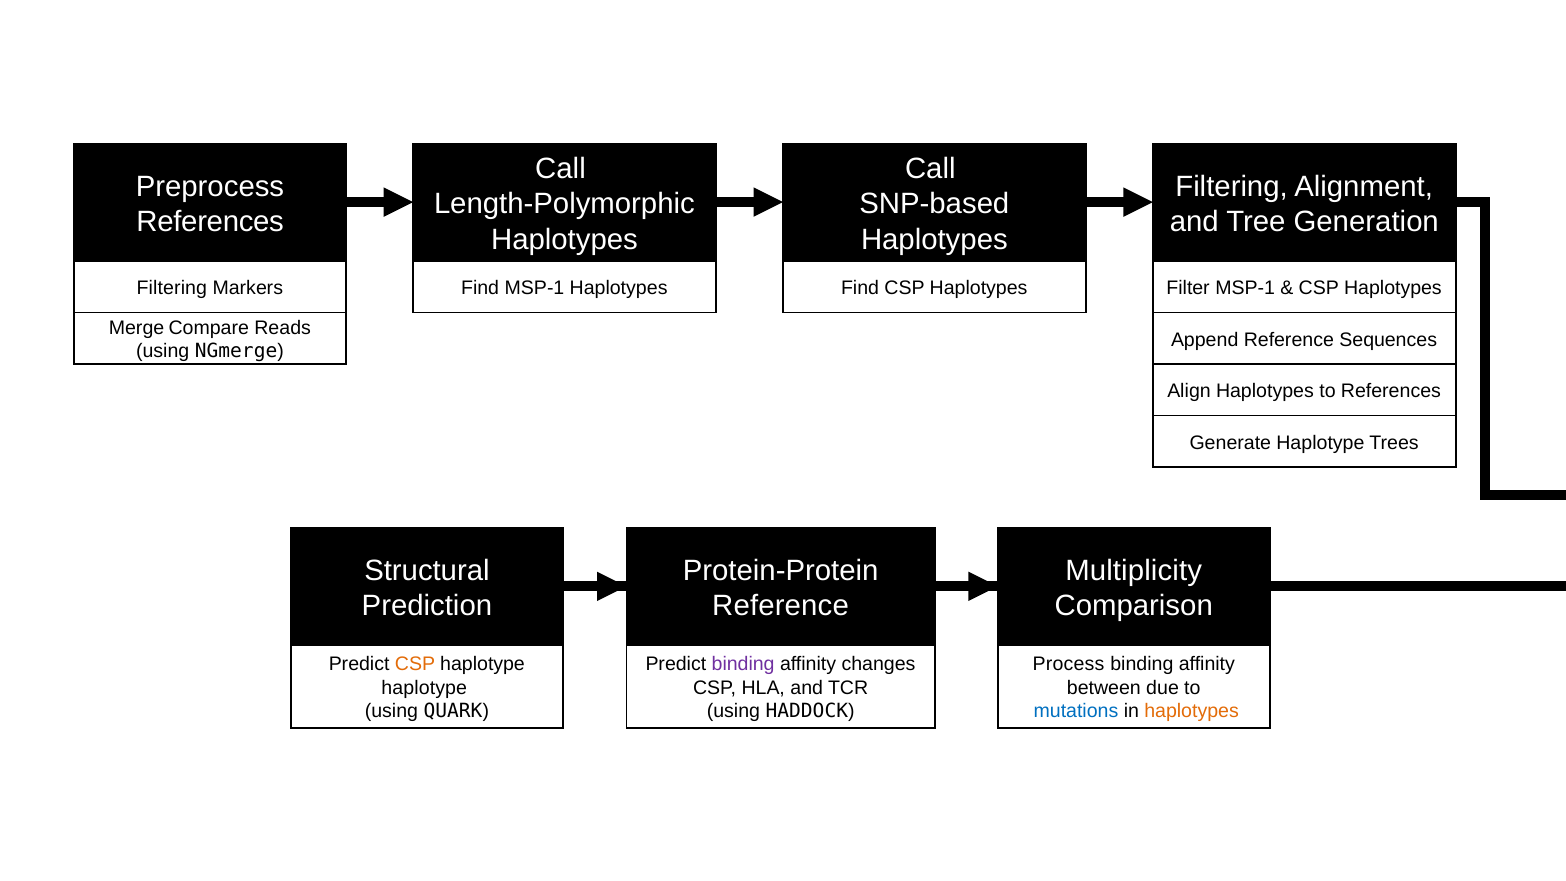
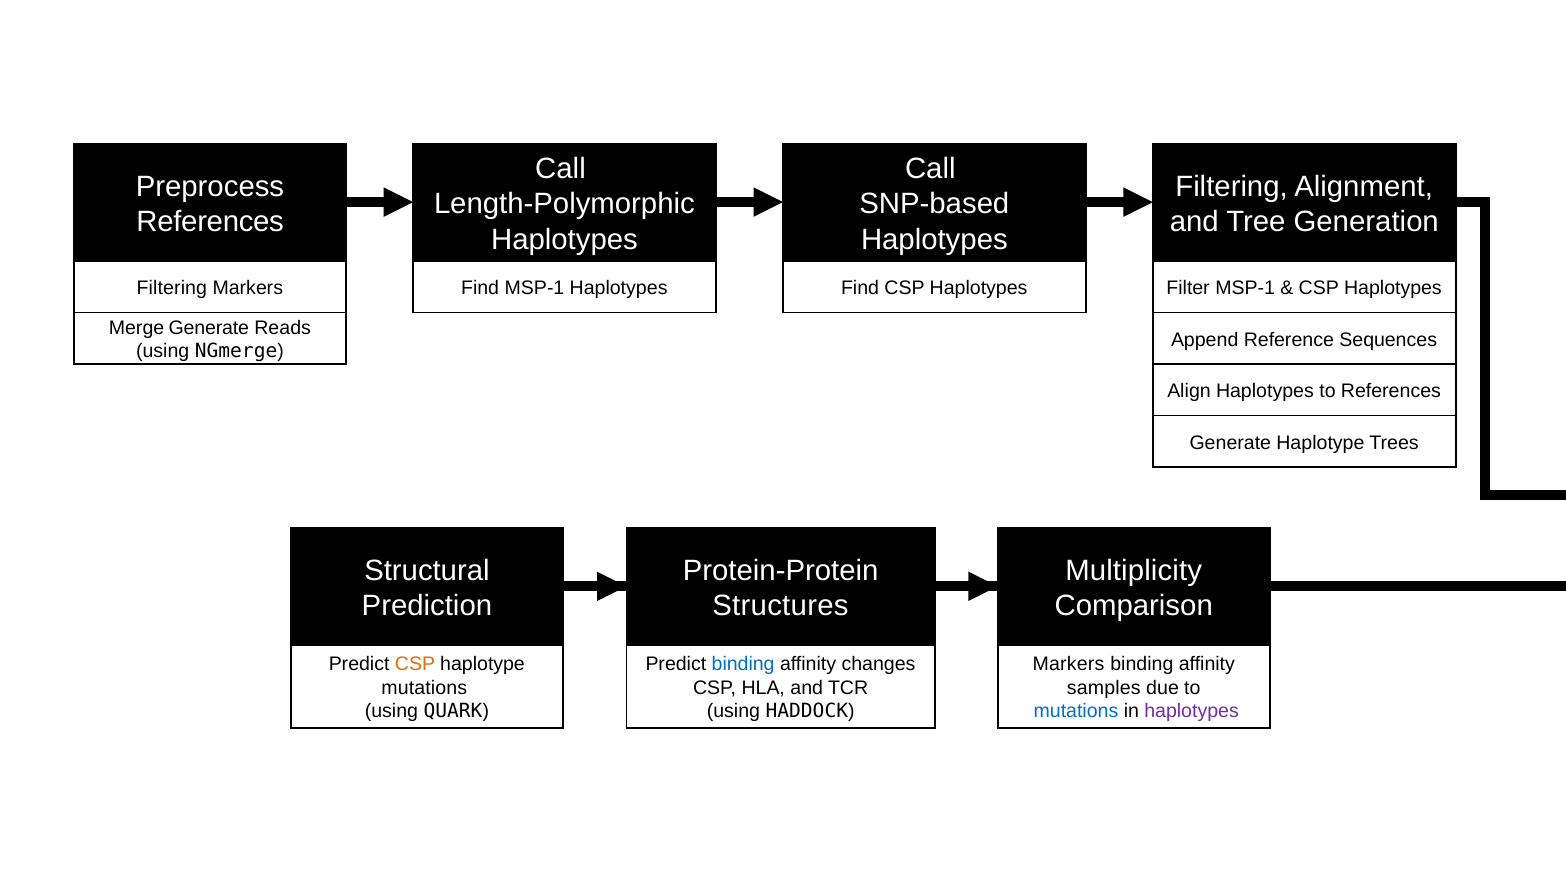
Merge Compare: Compare -> Generate (209, 328)
Reference: Reference -> Structures (780, 606)
binding colour: purple -> blue (743, 664)
Process: Process -> Markers (1069, 664)
haplotype: haplotype -> mutations (424, 688)
between: between -> samples (1104, 688)
haplotypes colour: orange -> purple (1192, 711)
